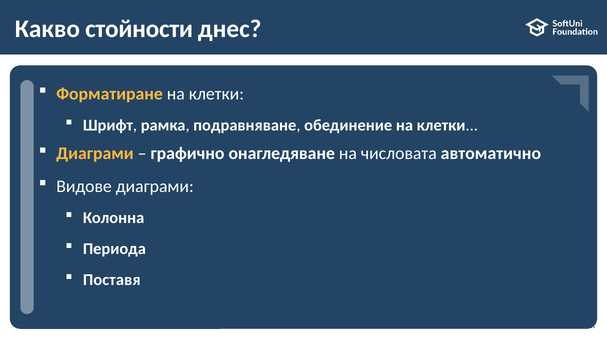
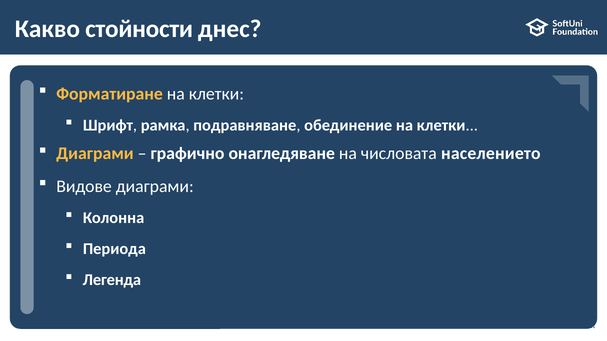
автоматично: автоматично -> населението (491, 154)
Поставя: Поставя -> Легенда (112, 280)
